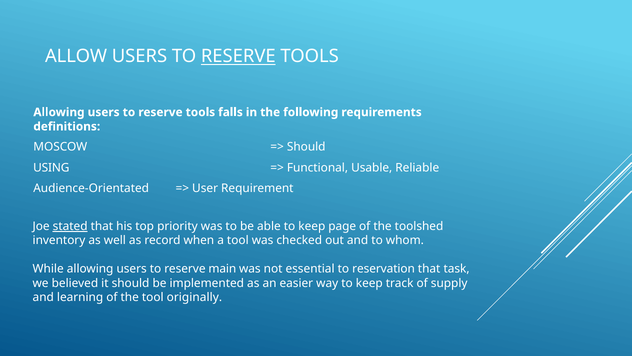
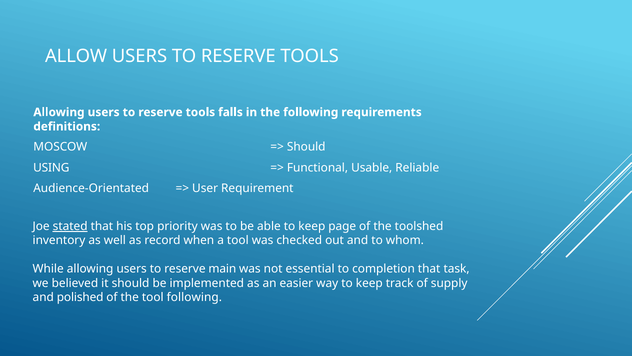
RESERVE underline: present -> none (238, 56)
reservation: reservation -> completion (384, 269)
learning: learning -> polished (80, 297)
tool originally: originally -> following (194, 297)
